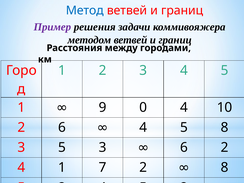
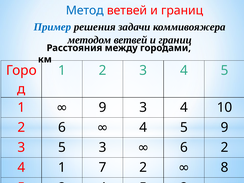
Пример colour: purple -> blue (52, 27)
0: 0 -> 3 (143, 107)
5 8: 8 -> 9 (225, 127)
